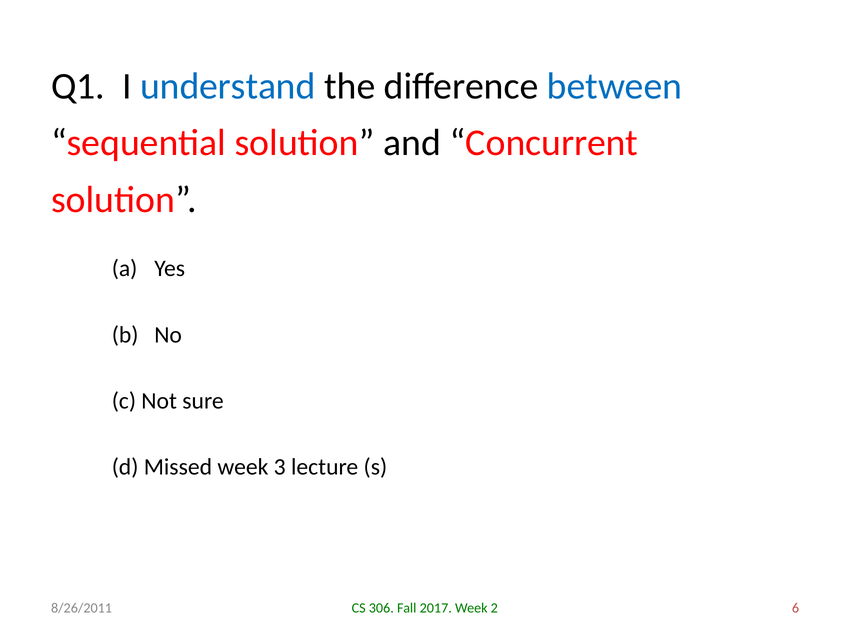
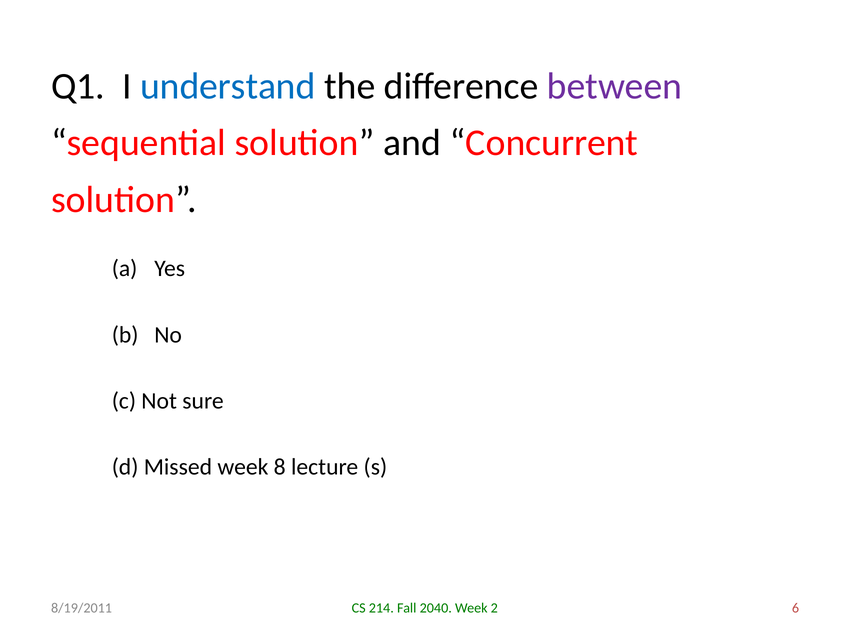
between colour: blue -> purple (615, 86)
3: 3 -> 8 (280, 467)
306: 306 -> 214 (381, 609)
2017: 2017 -> 2040 (436, 609)
8/26/2011: 8/26/2011 -> 8/19/2011 (82, 609)
